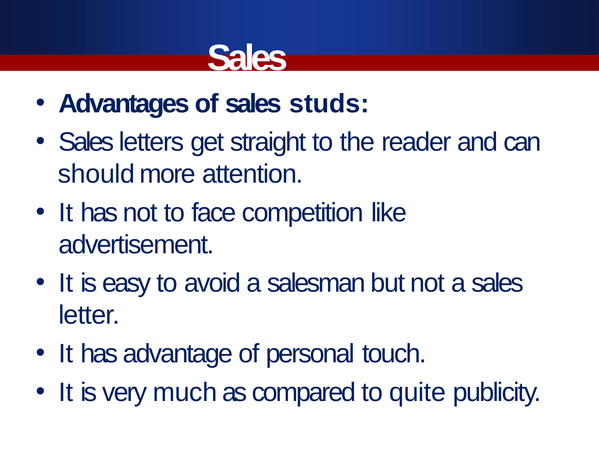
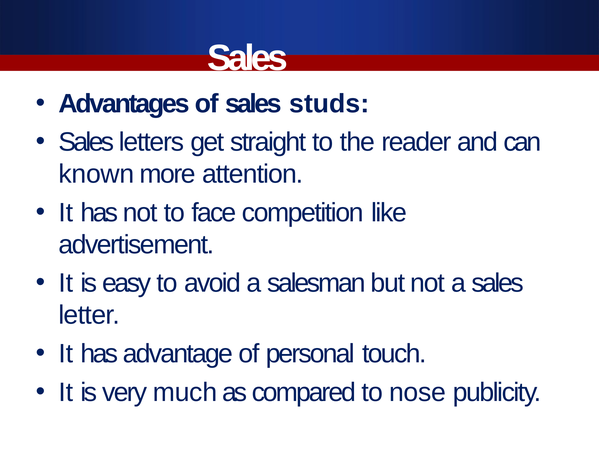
should: should -> known (96, 174)
quite: quite -> nose (418, 392)
